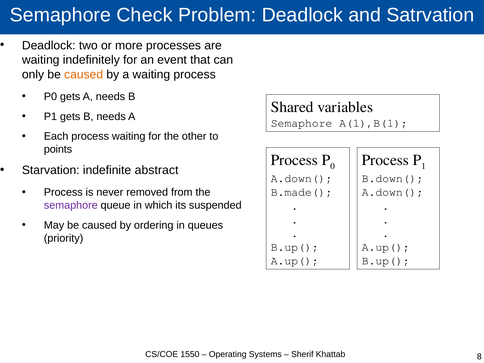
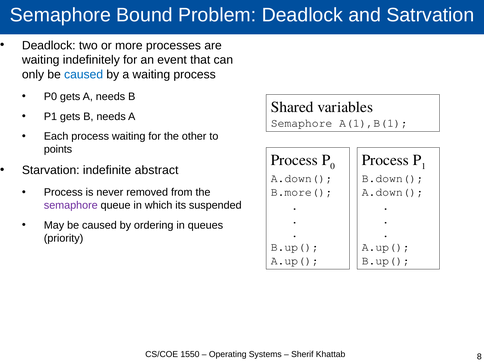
Check: Check -> Bound (145, 15)
caused colour: orange -> blue (84, 74)
B.made(: B.made( -> B.more( (302, 192)
